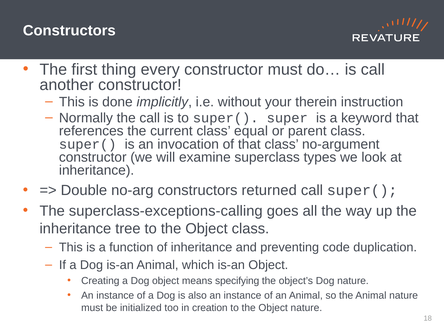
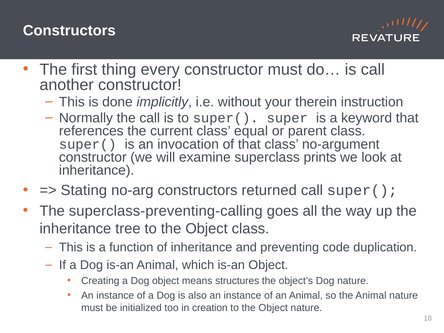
types: types -> prints (320, 157)
Double: Double -> Stating (84, 190)
superclass-exceptions-calling: superclass-exceptions-calling -> superclass-preventing-calling (166, 211)
specifying: specifying -> structures (237, 281)
